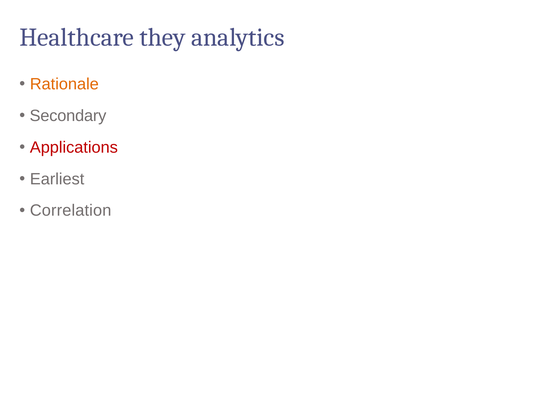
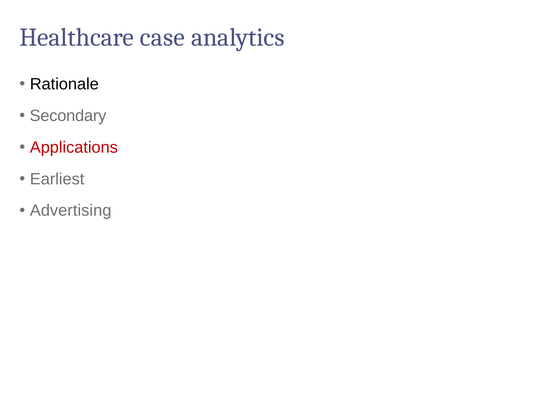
they: they -> case (162, 37)
Rationale colour: orange -> black (64, 84)
Correlation: Correlation -> Advertising (71, 211)
